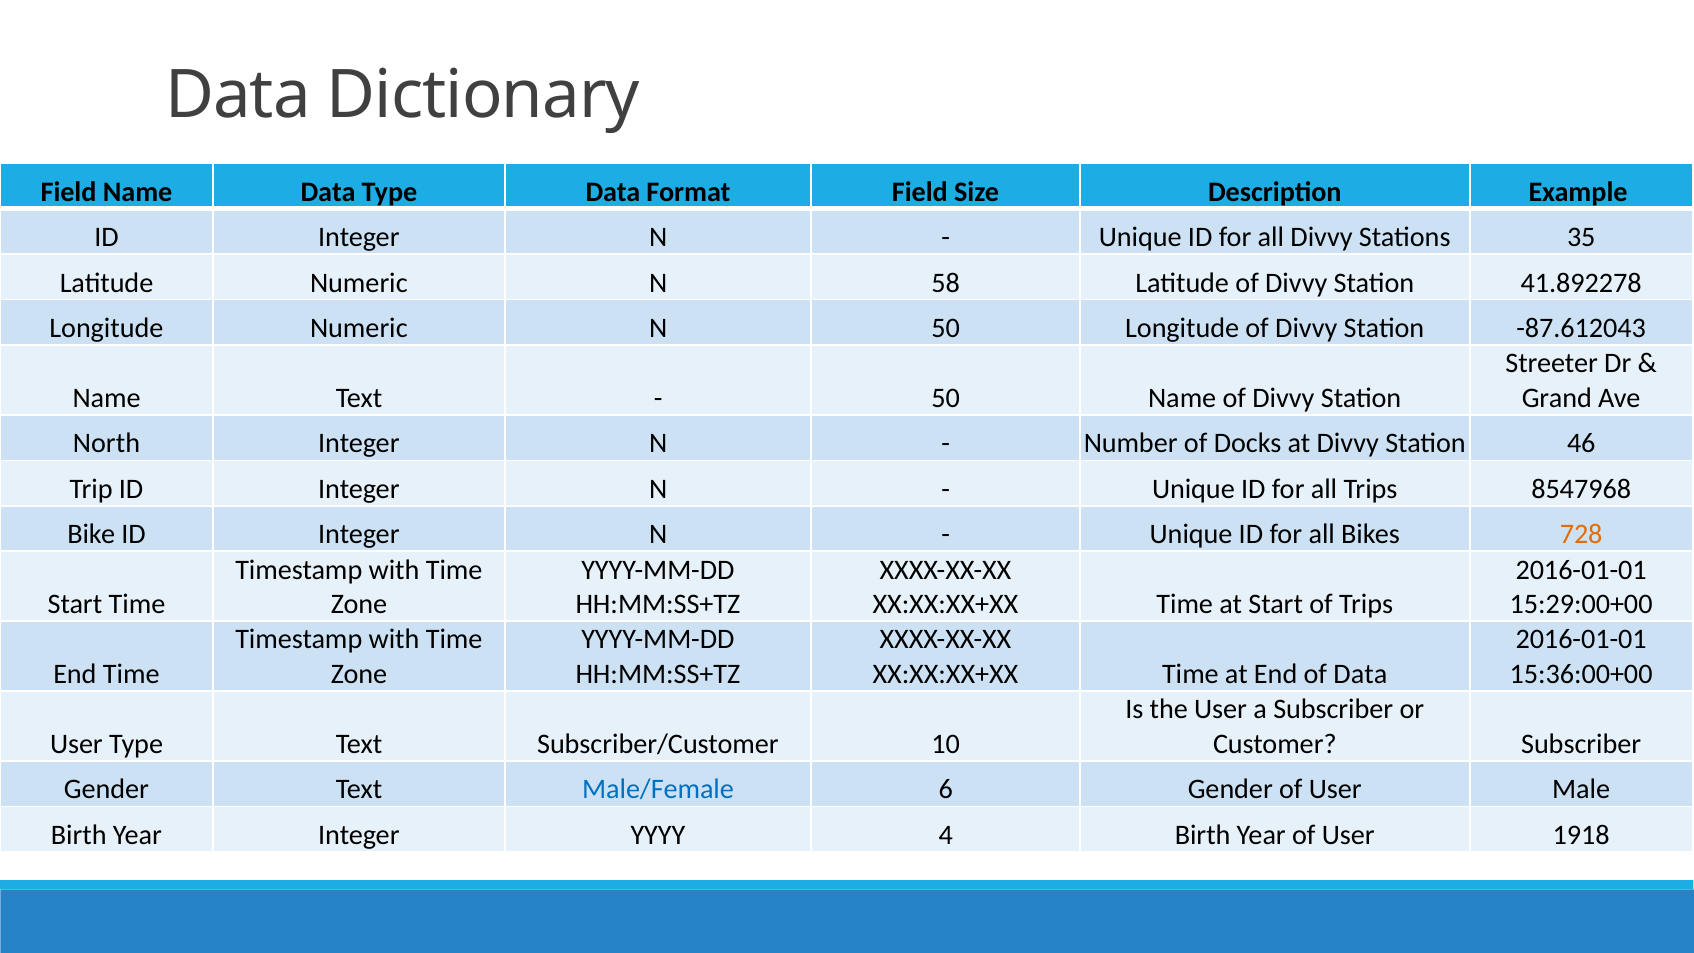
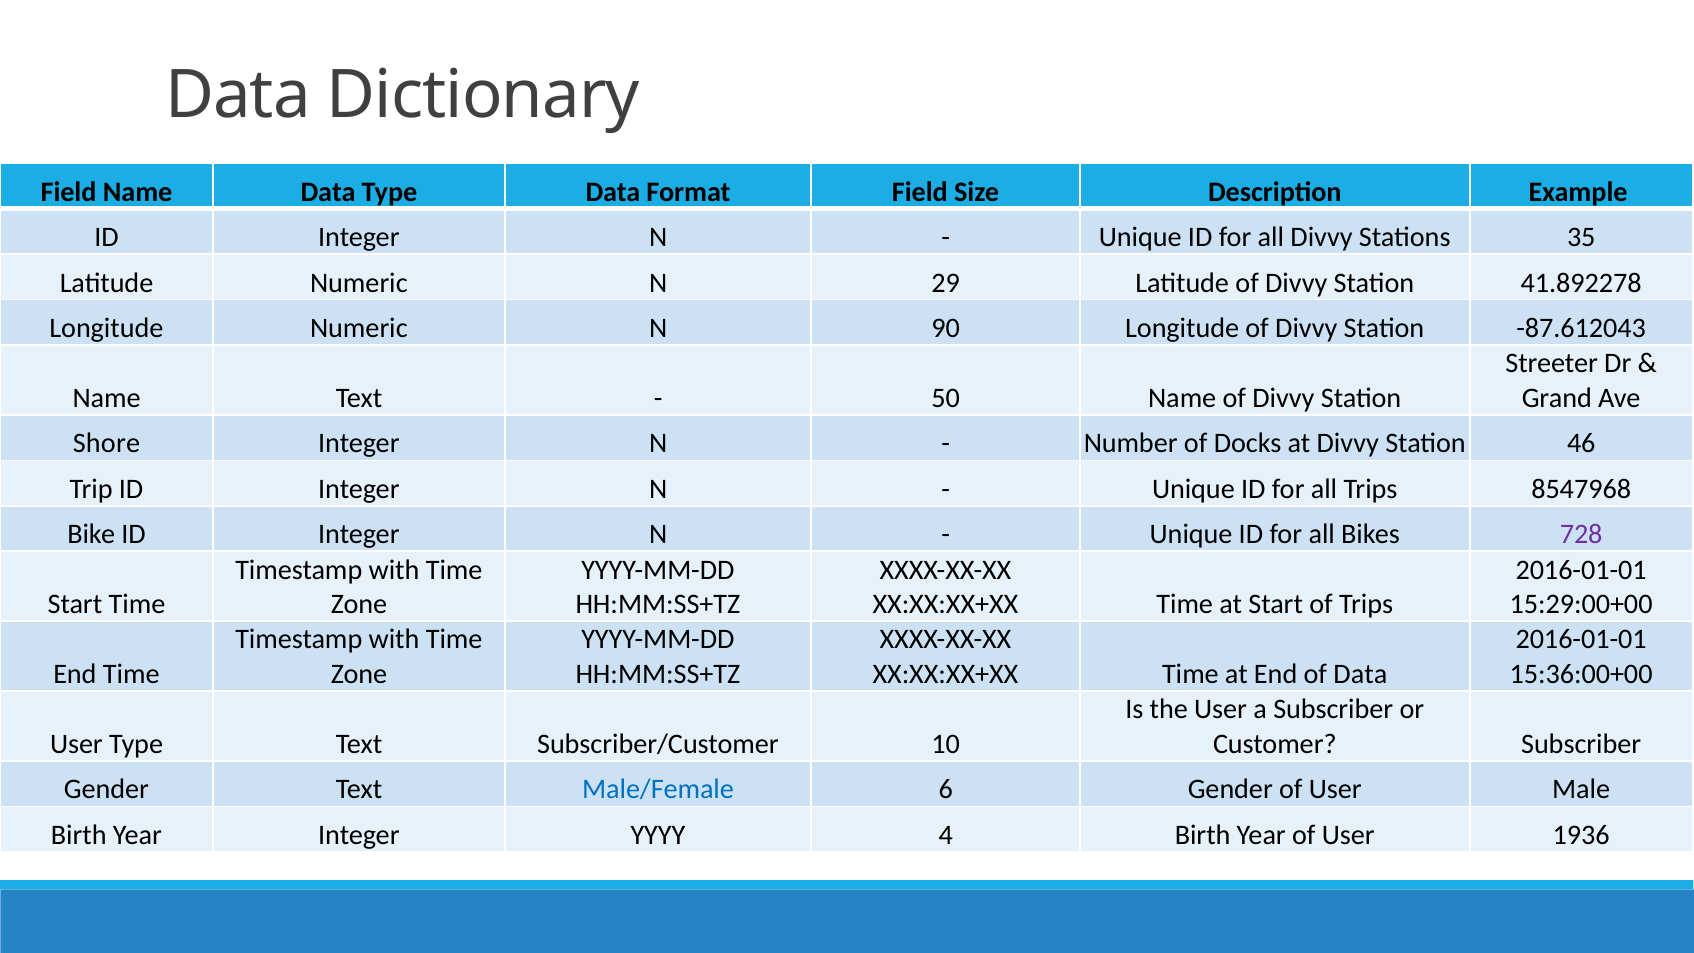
58: 58 -> 29 (946, 283)
N 50: 50 -> 90 (946, 328)
North: North -> Shore (106, 443)
728 colour: orange -> purple (1581, 534)
1918: 1918 -> 1936 (1581, 835)
